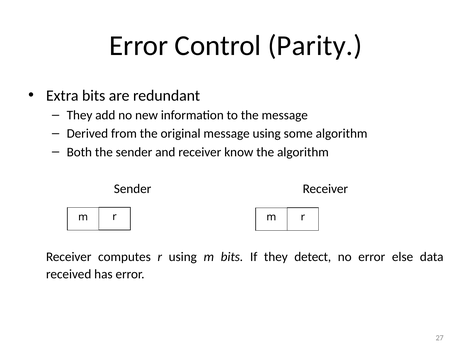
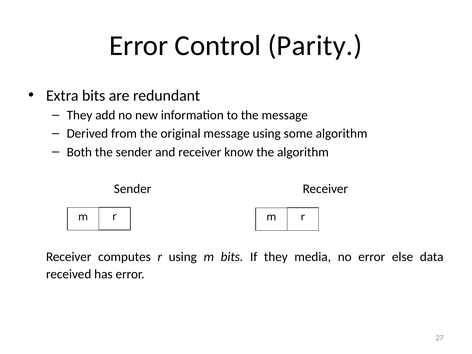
detect: detect -> media (313, 257)
